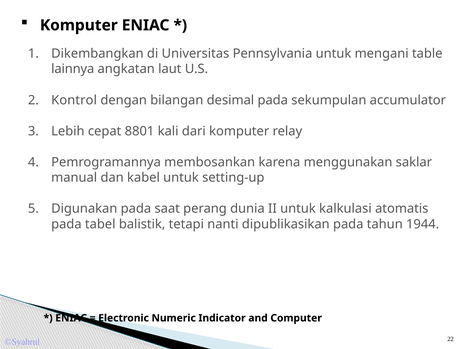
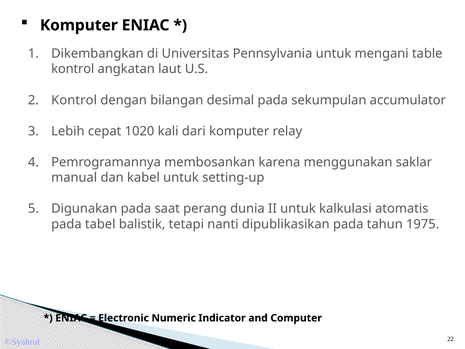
lainnya: lainnya -> kontrol (73, 69)
8801: 8801 -> 1020 (139, 131)
1944: 1944 -> 1975 (423, 224)
